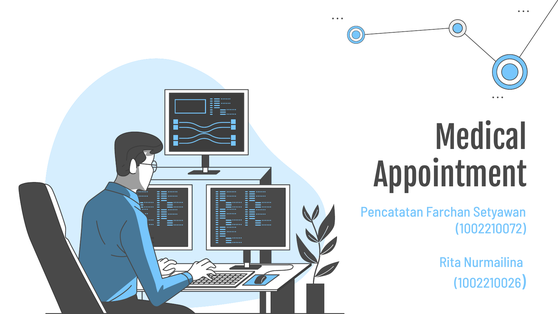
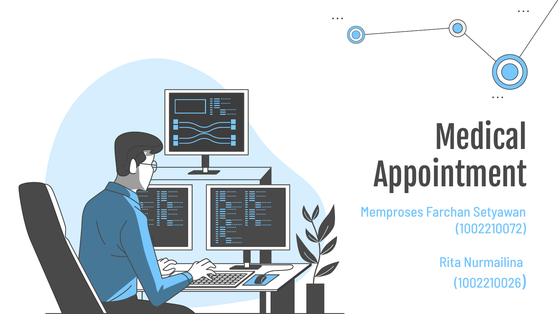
Pencatatan: Pencatatan -> Memproses (392, 212)
